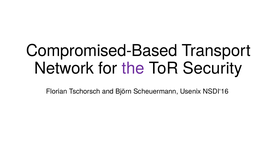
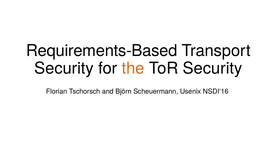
Compromised-Based: Compromised-Based -> Requirements-Based (102, 51)
Network: Network -> Security (64, 68)
the colour: purple -> orange (133, 68)
